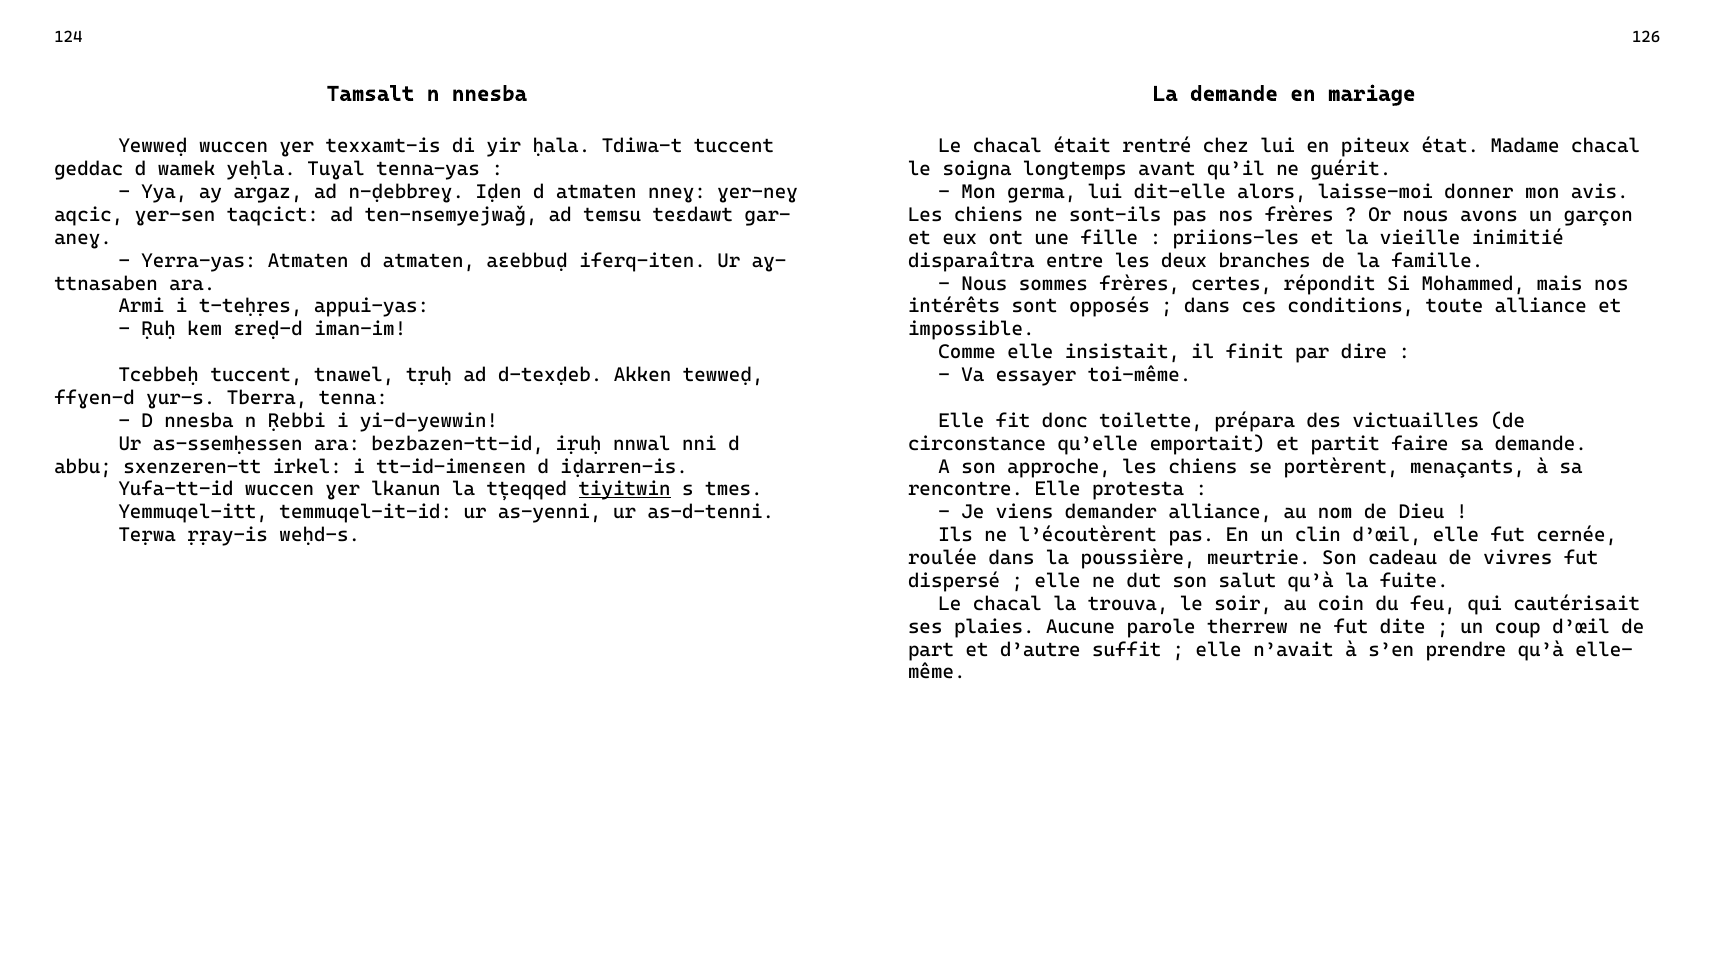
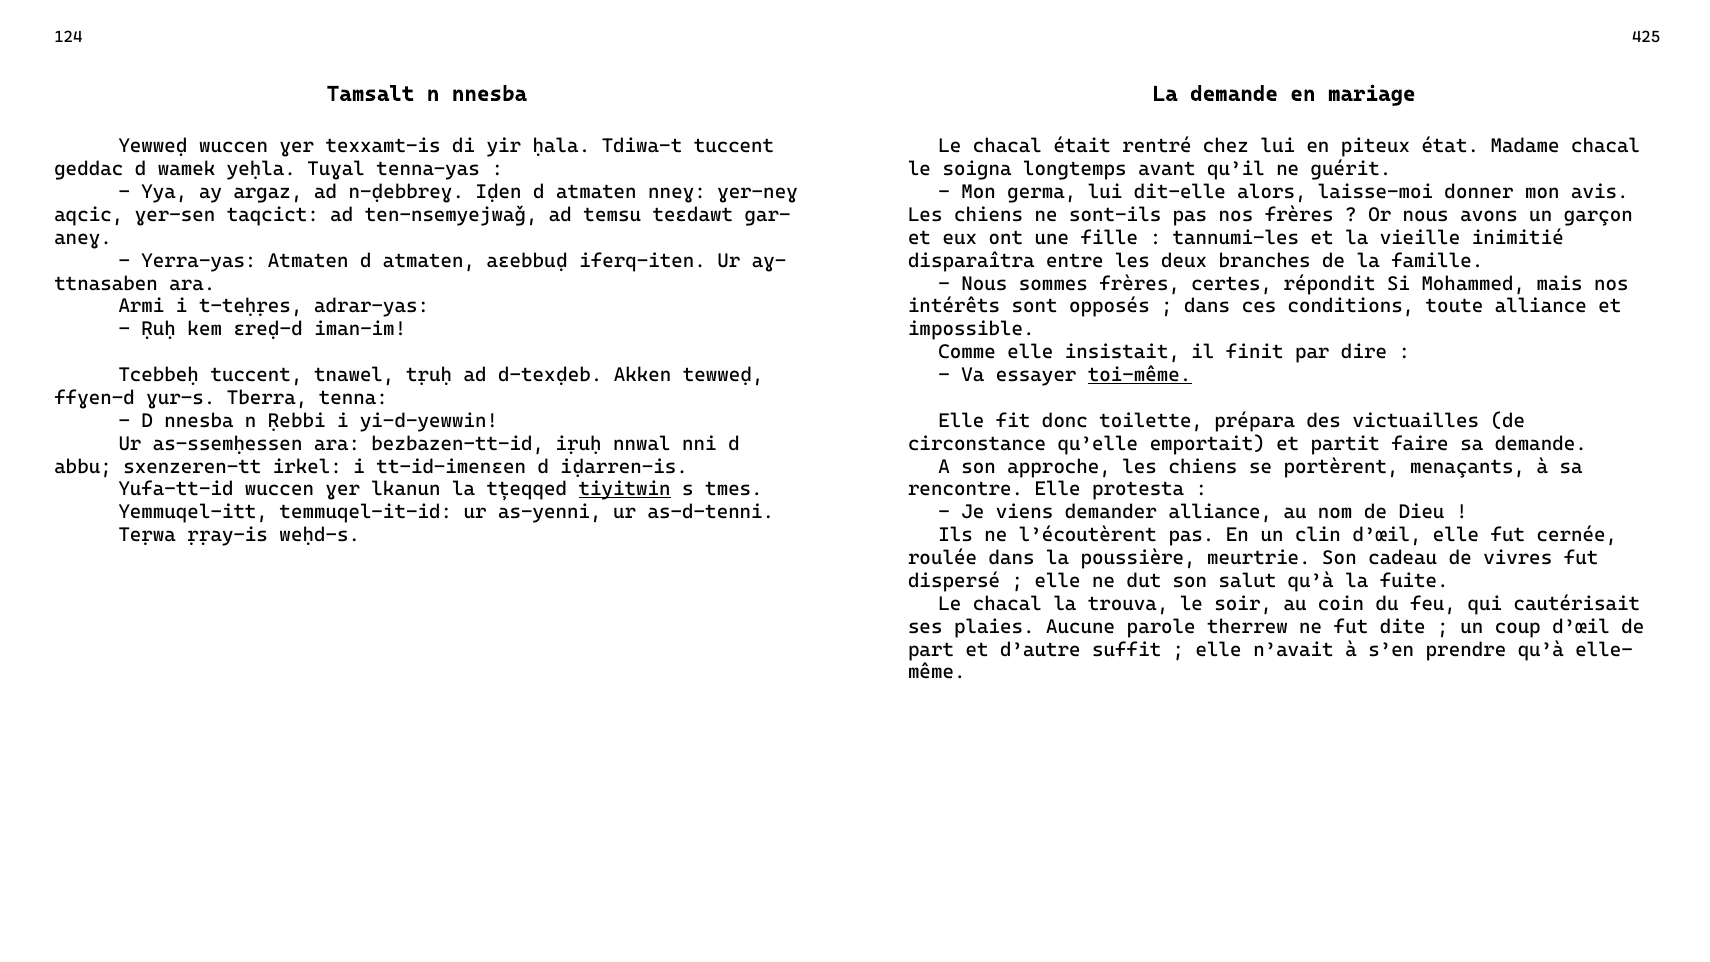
126: 126 -> 425 (1646, 37)
priions-les: priions-les -> tannumi-les (1236, 238)
appui-yas: appui-yas -> adrar-yas (372, 306)
toi-même underline: none -> present (1140, 375)
